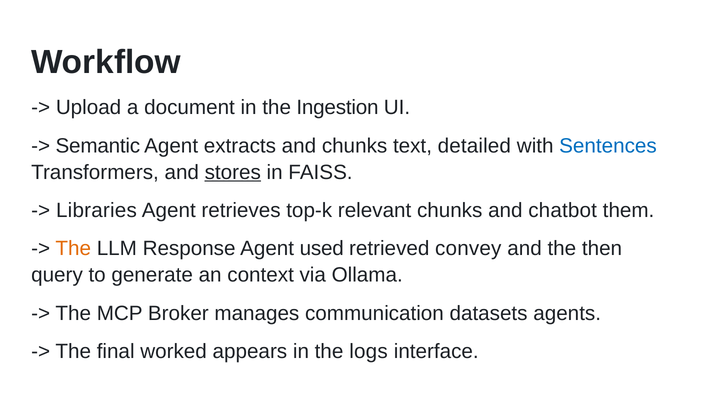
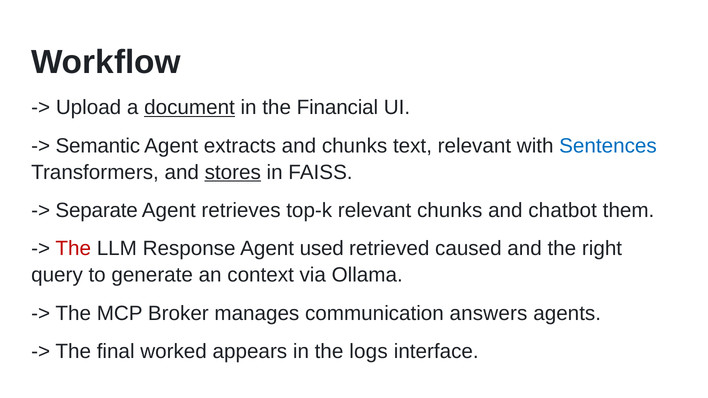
document underline: none -> present (190, 108)
Ingestion: Ingestion -> Financial (337, 108)
text detailed: detailed -> relevant (474, 146)
Libraries: Libraries -> Separate (97, 211)
The colour: orange -> red (73, 249)
convey: convey -> caused (468, 249)
then: then -> right (602, 249)
datasets: datasets -> answers (488, 314)
